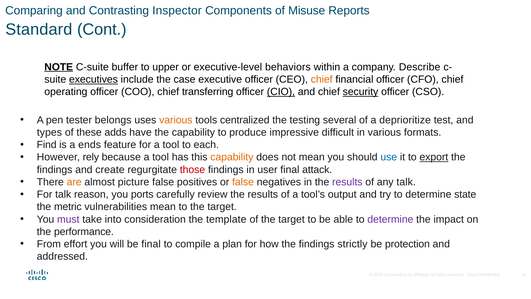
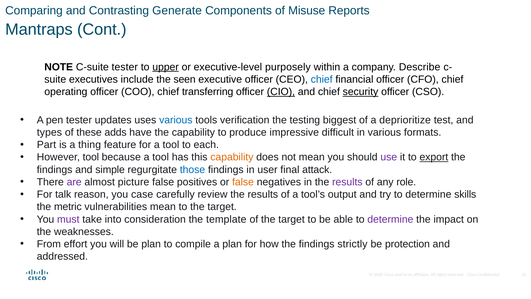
Inspector: Inspector -> Generate (177, 11)
Standard: Standard -> Mantraps (39, 29)
NOTE underline: present -> none (59, 67)
C-suite buffer: buffer -> tester (125, 67)
upper underline: none -> present (166, 67)
behaviors: behaviors -> purposely (288, 67)
executives underline: present -> none (93, 79)
case: case -> seen (185, 79)
chief colour: orange -> blue (322, 79)
belongs: belongs -> updates (113, 120)
various colour: orange -> blue (176, 120)
centralized: centralized -> verification (245, 120)
several: several -> biggest (340, 120)
Find: Find -> Part (47, 145)
ends: ends -> thing (90, 145)
However rely: rely -> tool (91, 157)
use colour: blue -> purple (389, 157)
create: create -> simple (110, 169)
those colour: red -> blue (192, 169)
are colour: orange -> purple (74, 182)
any talk: talk -> role (406, 182)
ports: ports -> case (142, 194)
state: state -> skills (465, 194)
performance: performance -> weaknesses (84, 231)
be final: final -> plan (151, 244)
